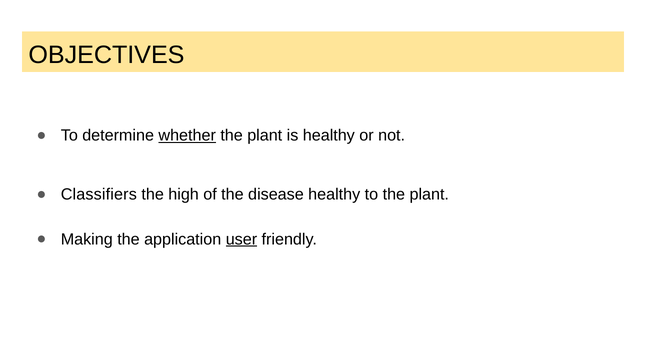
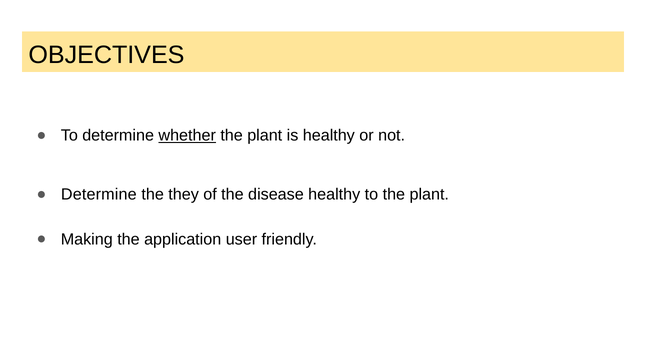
Classifiers: Classifiers -> Determine (99, 194)
high: high -> they (184, 194)
user underline: present -> none (241, 239)
